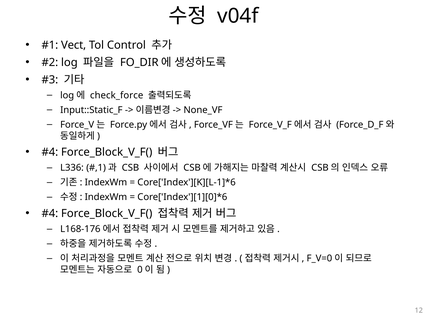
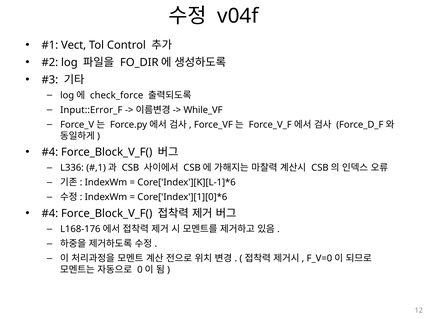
Input::Static_F: Input::Static_F -> Input::Error_F (91, 110)
None_VF: None_VF -> While_VF (203, 110)
